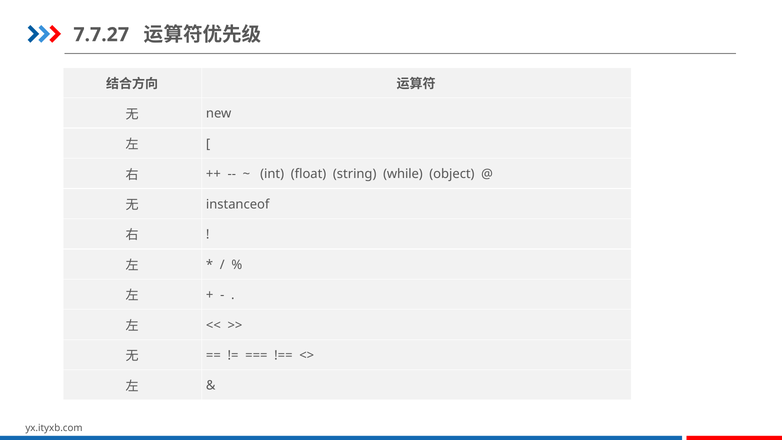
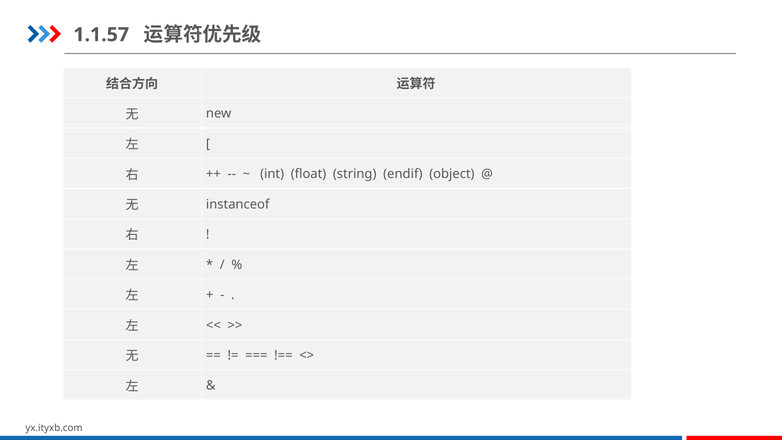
7.7.27: 7.7.27 -> 1.1.57 (101, 35)
while: while -> endif (403, 174)
